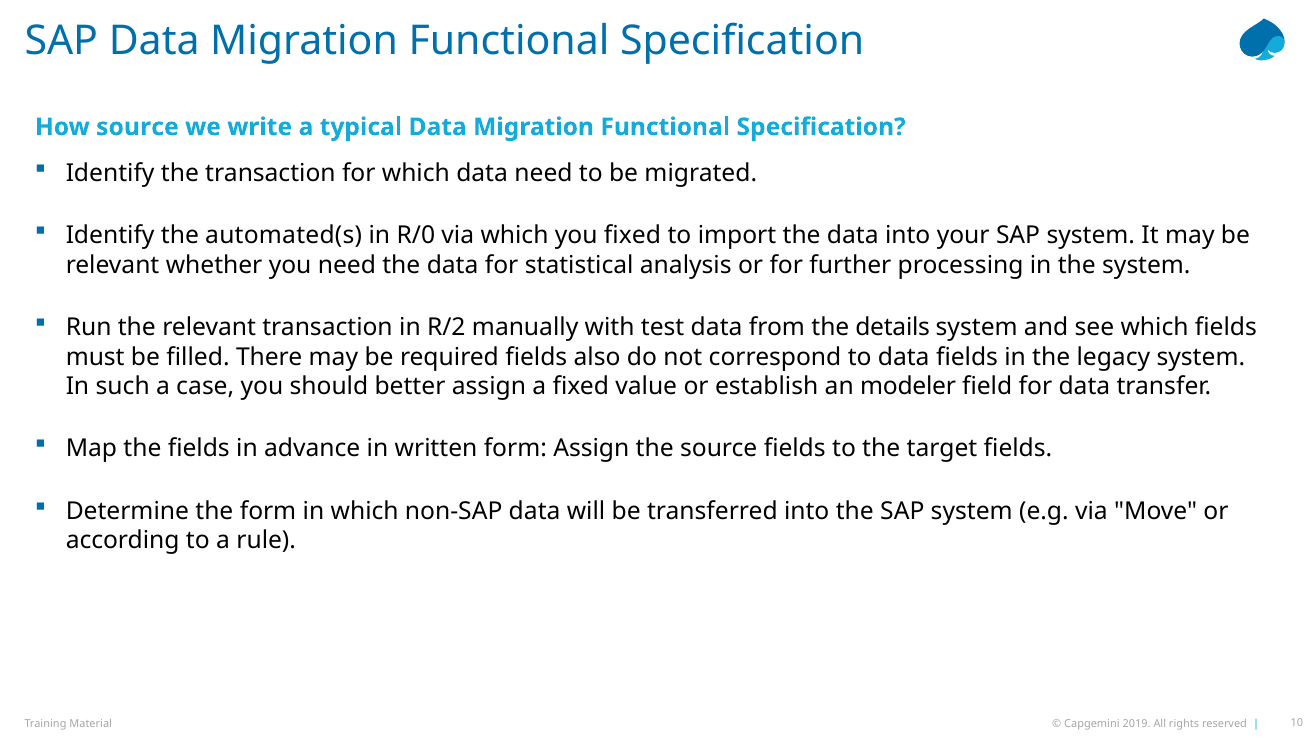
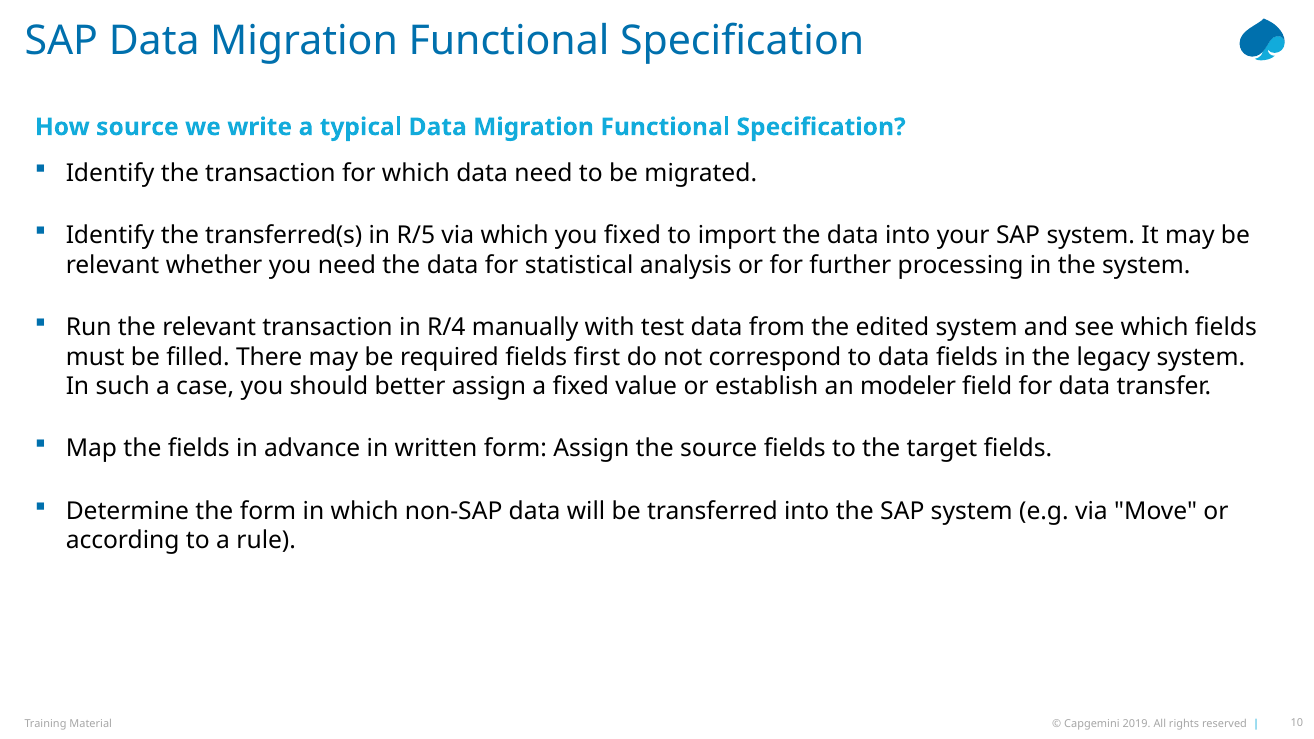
automated(s: automated(s -> transferred(s (284, 235)
R/0: R/0 -> R/5 (416, 235)
R/2: R/2 -> R/4 (446, 327)
details: details -> edited (893, 327)
also: also -> first (597, 357)
